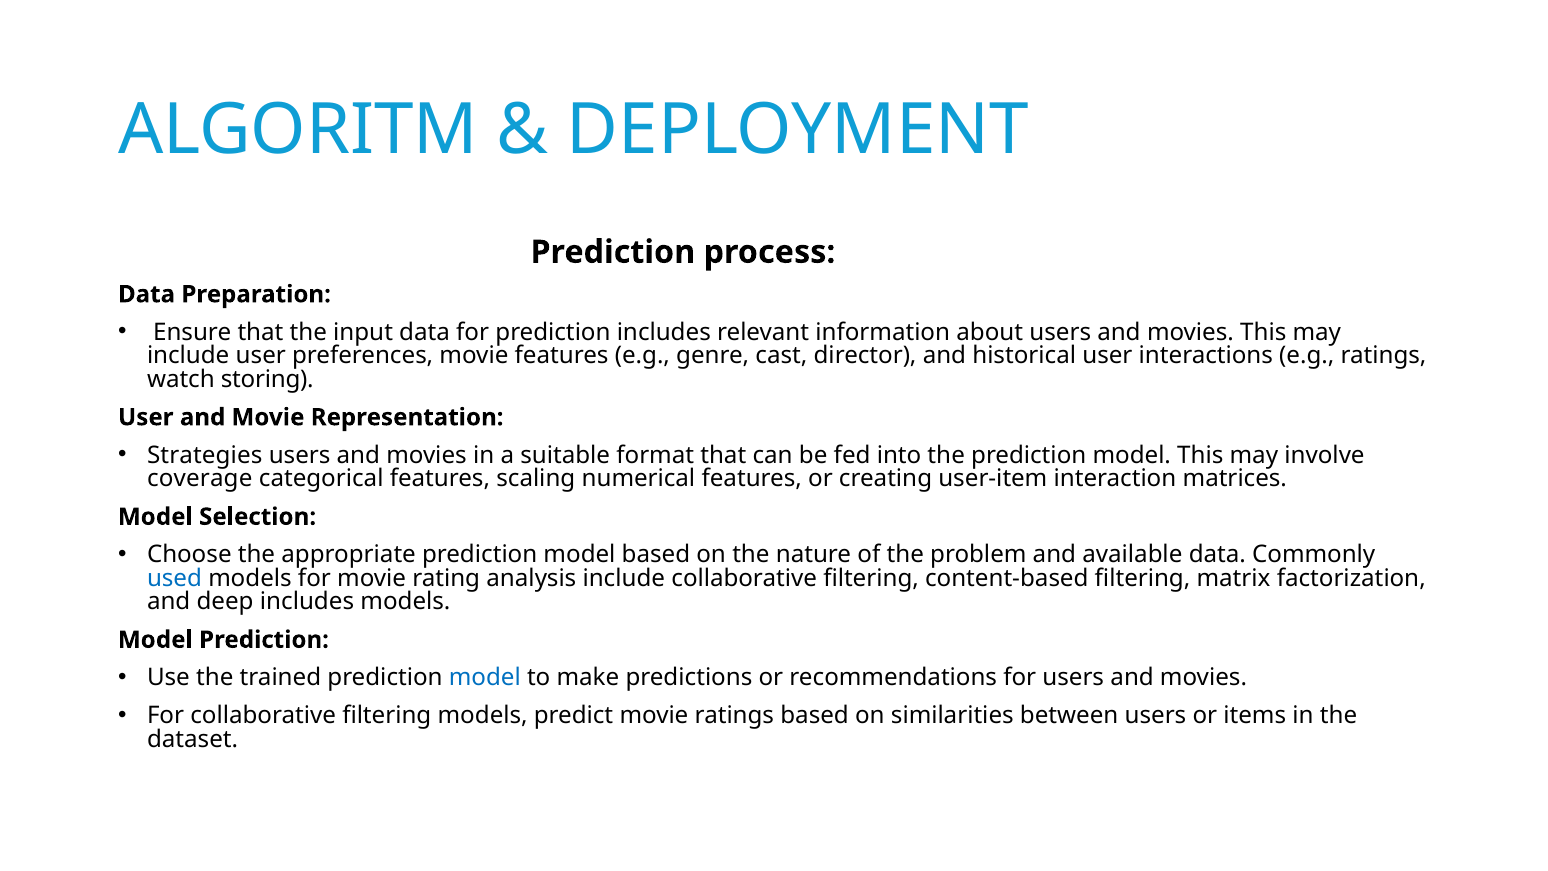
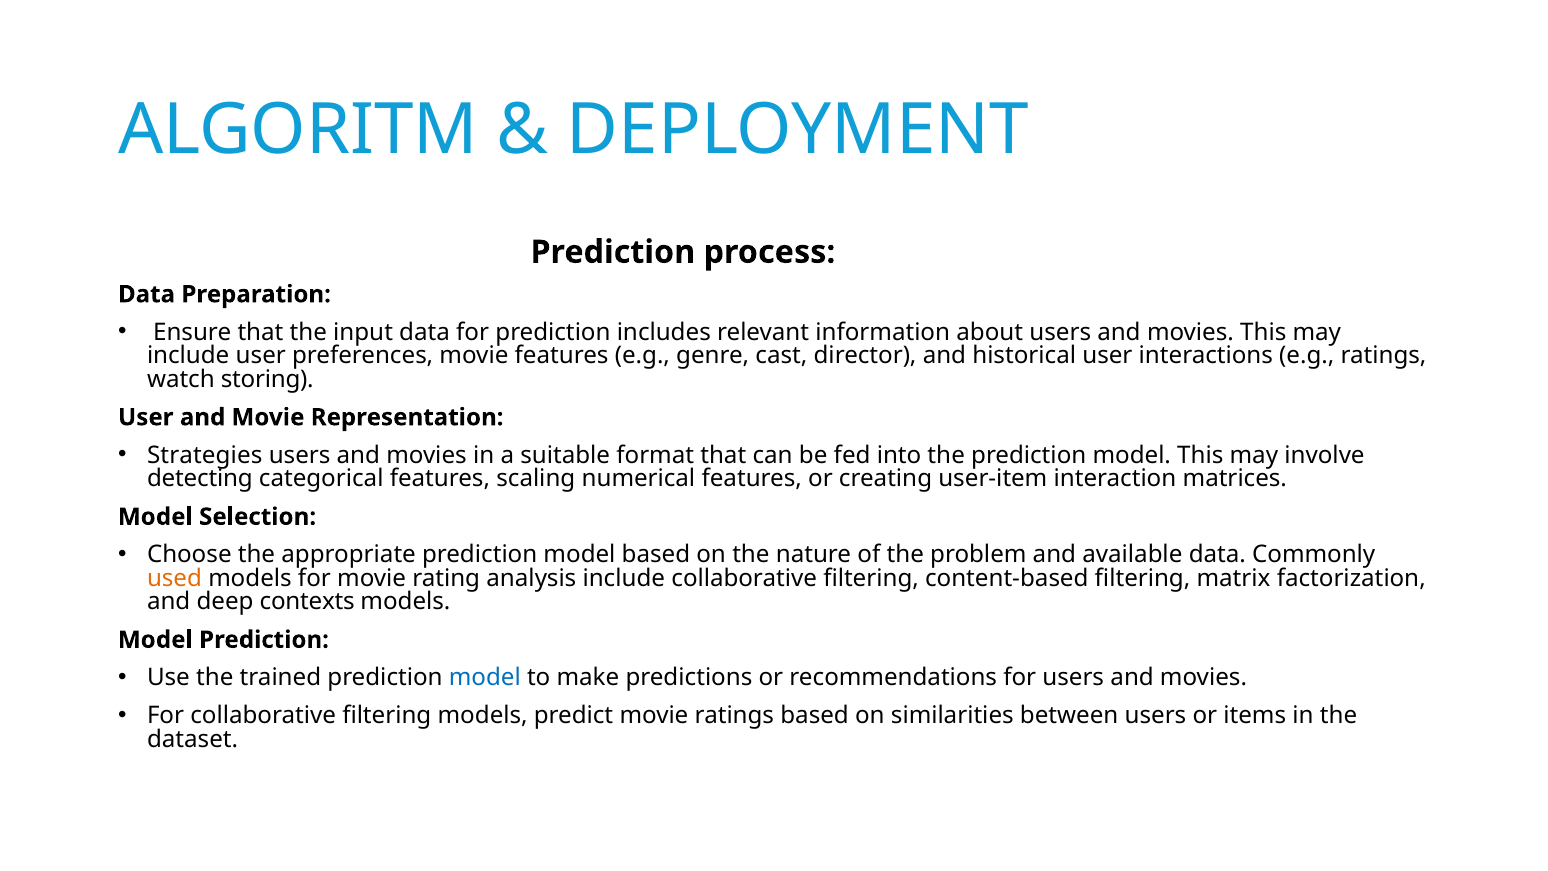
coverage: coverage -> detecting (200, 479)
used colour: blue -> orange (174, 578)
deep includes: includes -> contexts (307, 602)
